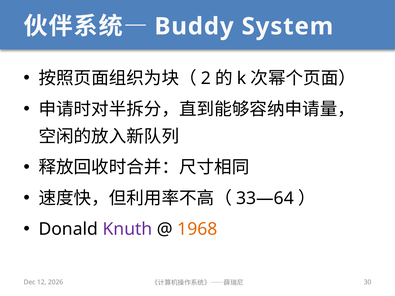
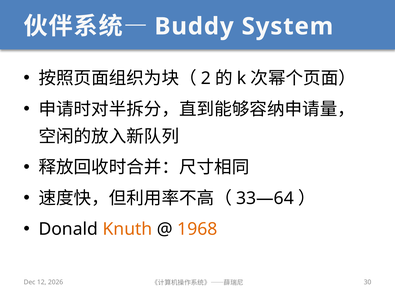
Knuth colour: purple -> orange (127, 229)
